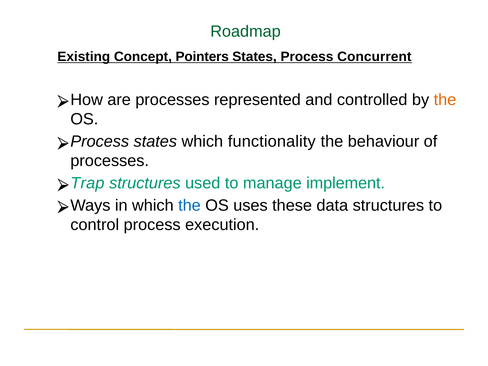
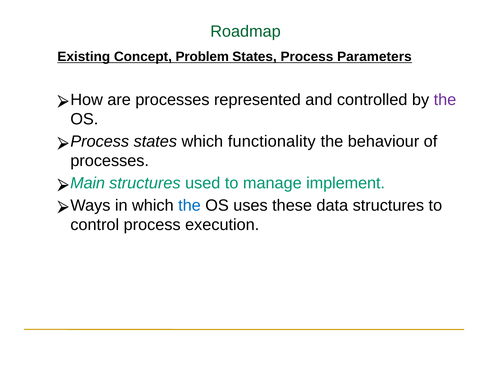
Pointers: Pointers -> Problem (202, 57)
Concurrent: Concurrent -> Parameters (374, 57)
the colour: orange -> purple (445, 100)
Trap: Trap -> Main (88, 183)
